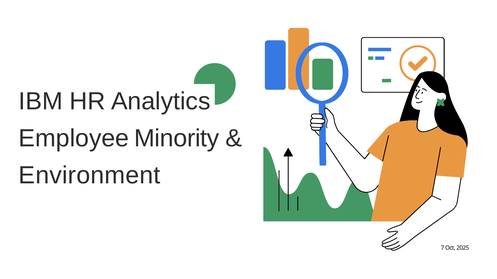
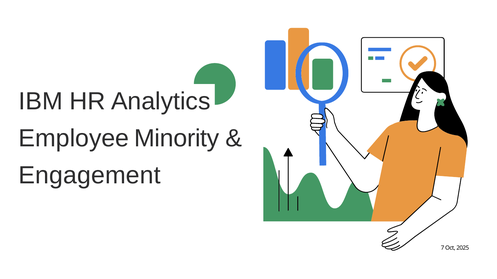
Environment: Environment -> Engagement (90, 176)
